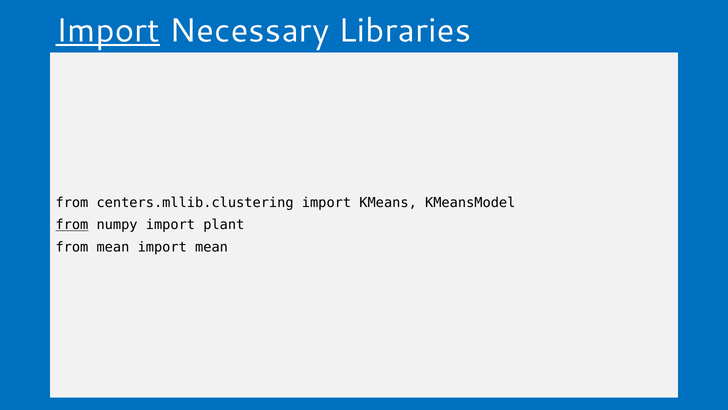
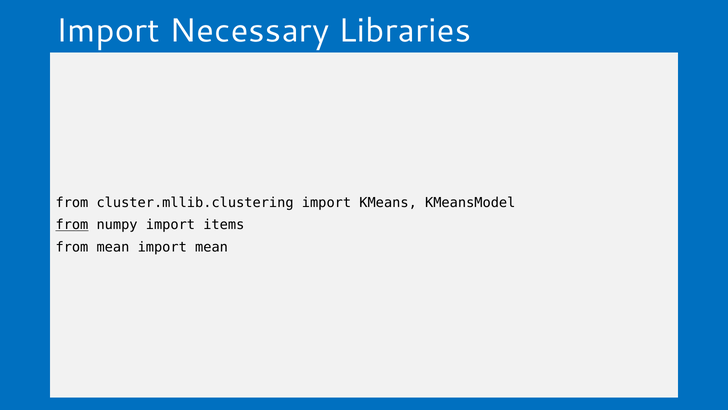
Import underline: present -> none (108, 31)
centers.mllib.clustering: centers.mllib.clustering -> cluster.mllib.clustering (195, 202)
plant: plant -> items (224, 225)
